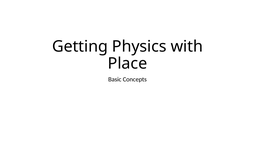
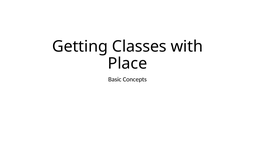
Physics: Physics -> Classes (139, 47)
